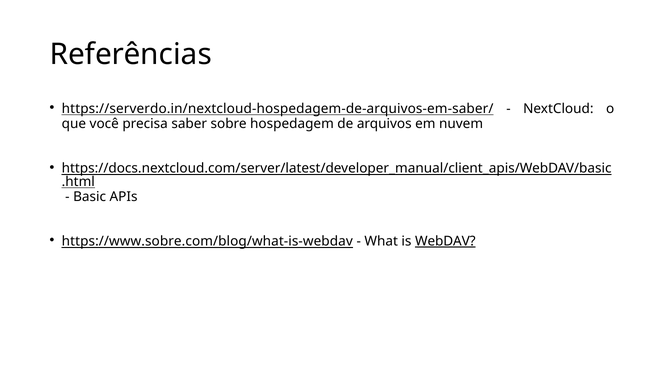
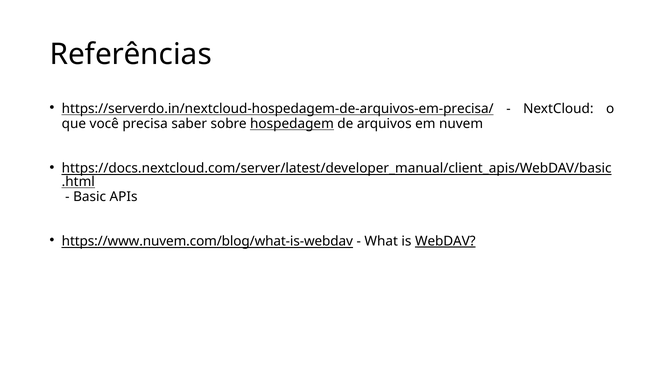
https://serverdo.in/nextcloud-hospedagem-de-arquivos-em-saber/: https://serverdo.in/nextcloud-hospedagem-de-arquivos-em-saber/ -> https://serverdo.in/nextcloud-hospedagem-de-arquivos-em-precisa/ (278, 109)
hospedagem underline: none -> present (292, 124)
https://www.sobre.com/blog/what-is-webdav: https://www.sobre.com/blog/what-is-webdav -> https://www.nuvem.com/blog/what-is-webdav (207, 241)
